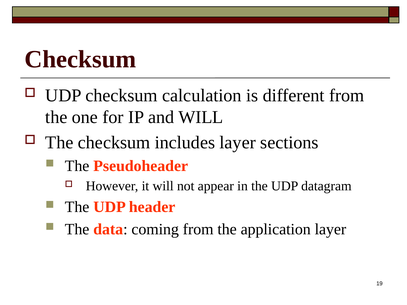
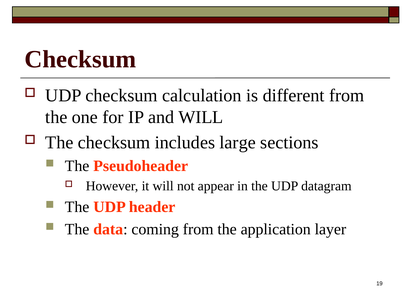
includes layer: layer -> large (238, 143)
